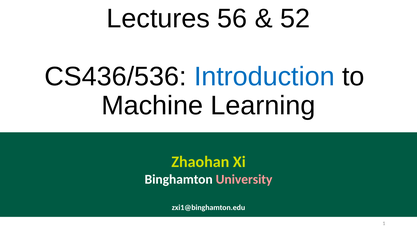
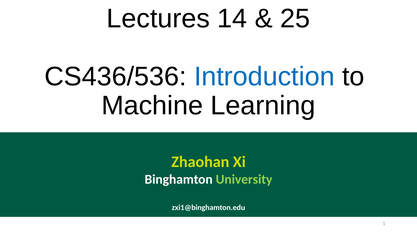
56: 56 -> 14 (232, 19)
52: 52 -> 25 (295, 19)
University colour: pink -> light green (244, 180)
